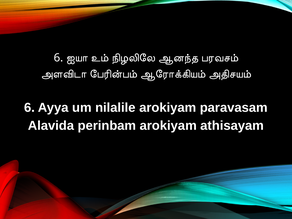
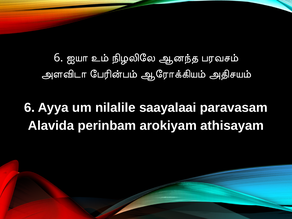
nilalile arokiyam: arokiyam -> saayalaai (168, 108)
